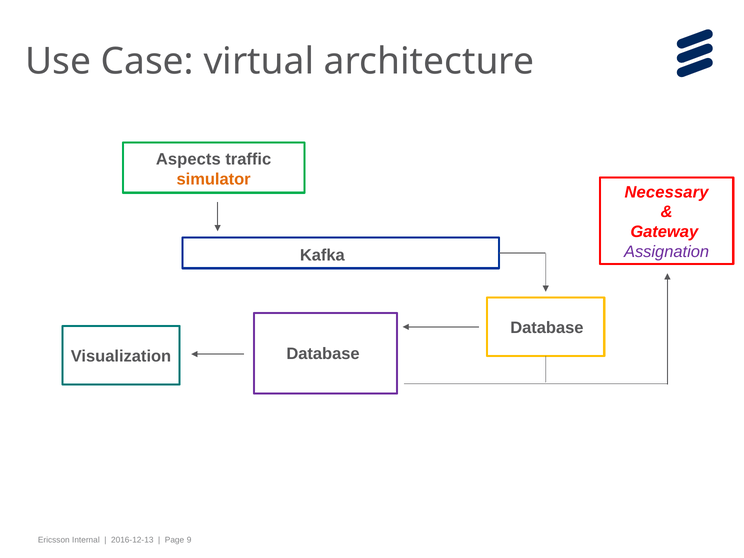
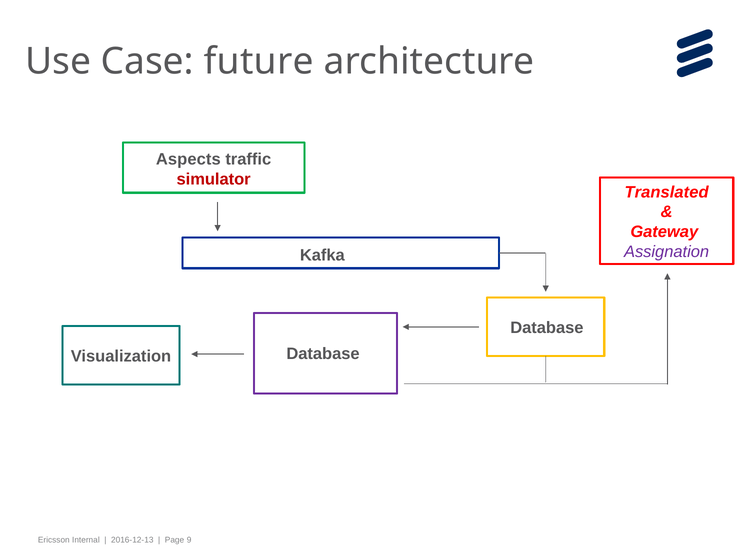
virtual: virtual -> future (259, 61)
simulator colour: orange -> red (214, 179)
Necessary: Necessary -> Translated (667, 192)
